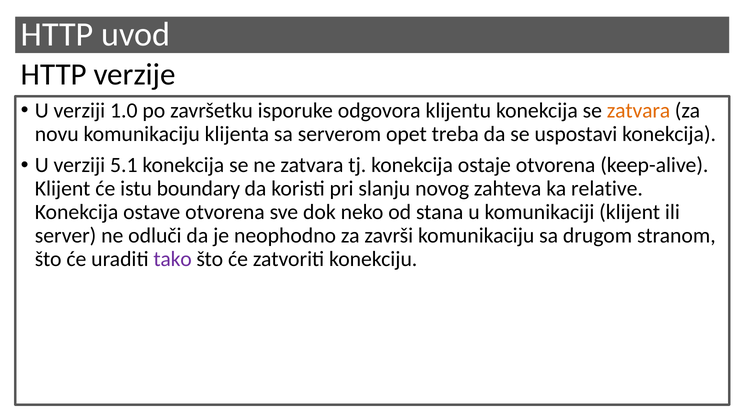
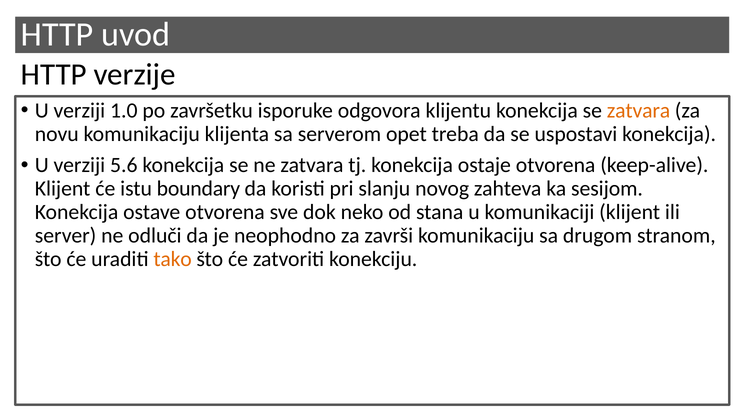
5.1: 5.1 -> 5.6 (124, 165)
relative: relative -> sesijom (607, 189)
tako colour: purple -> orange (173, 259)
